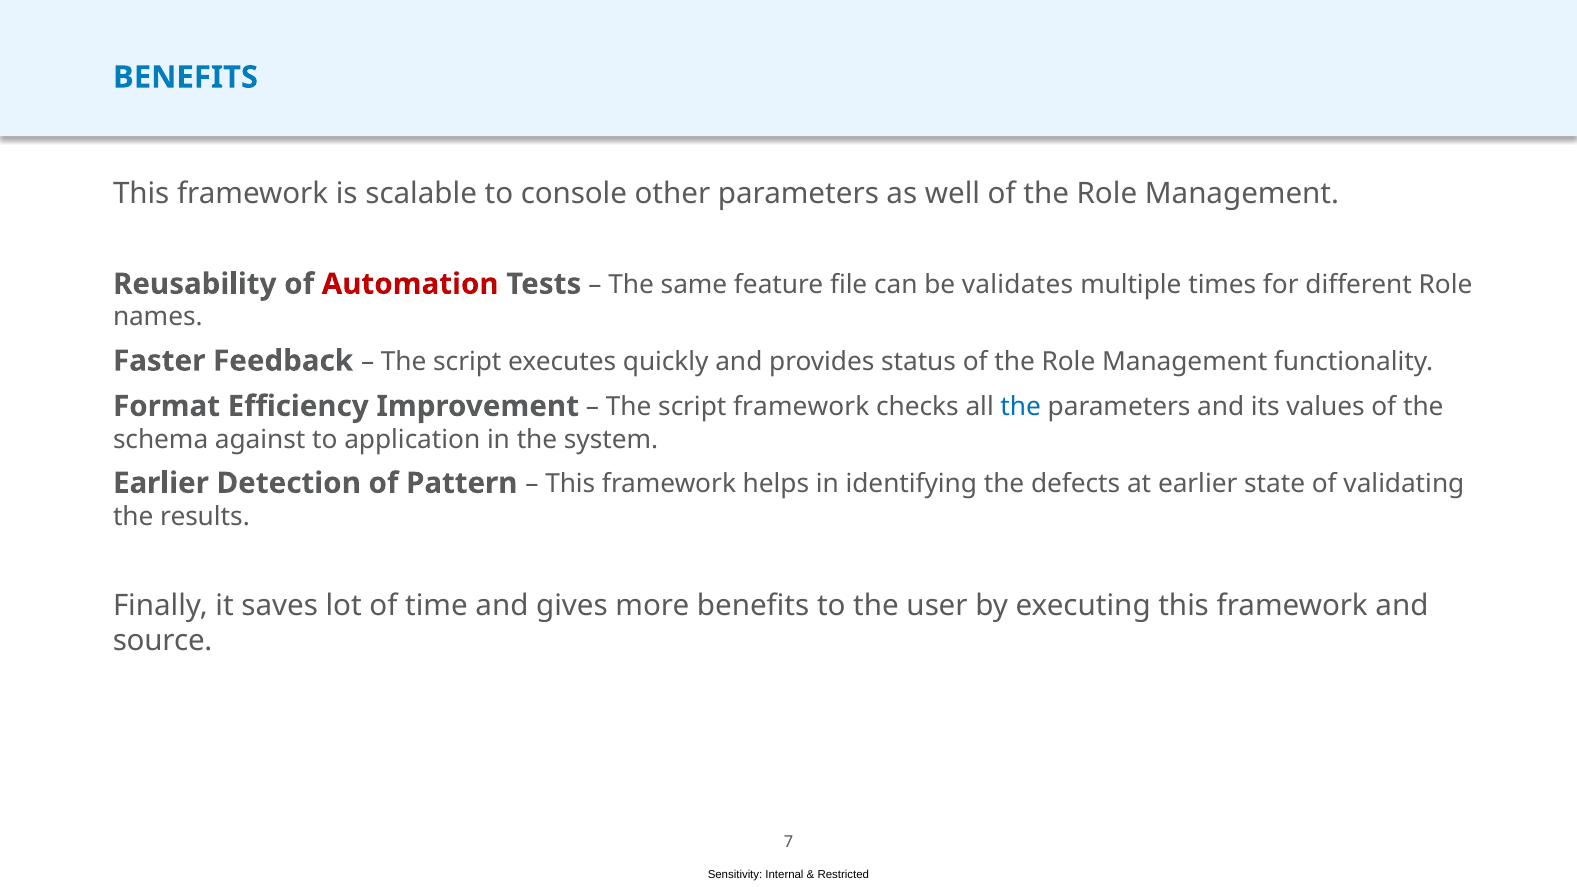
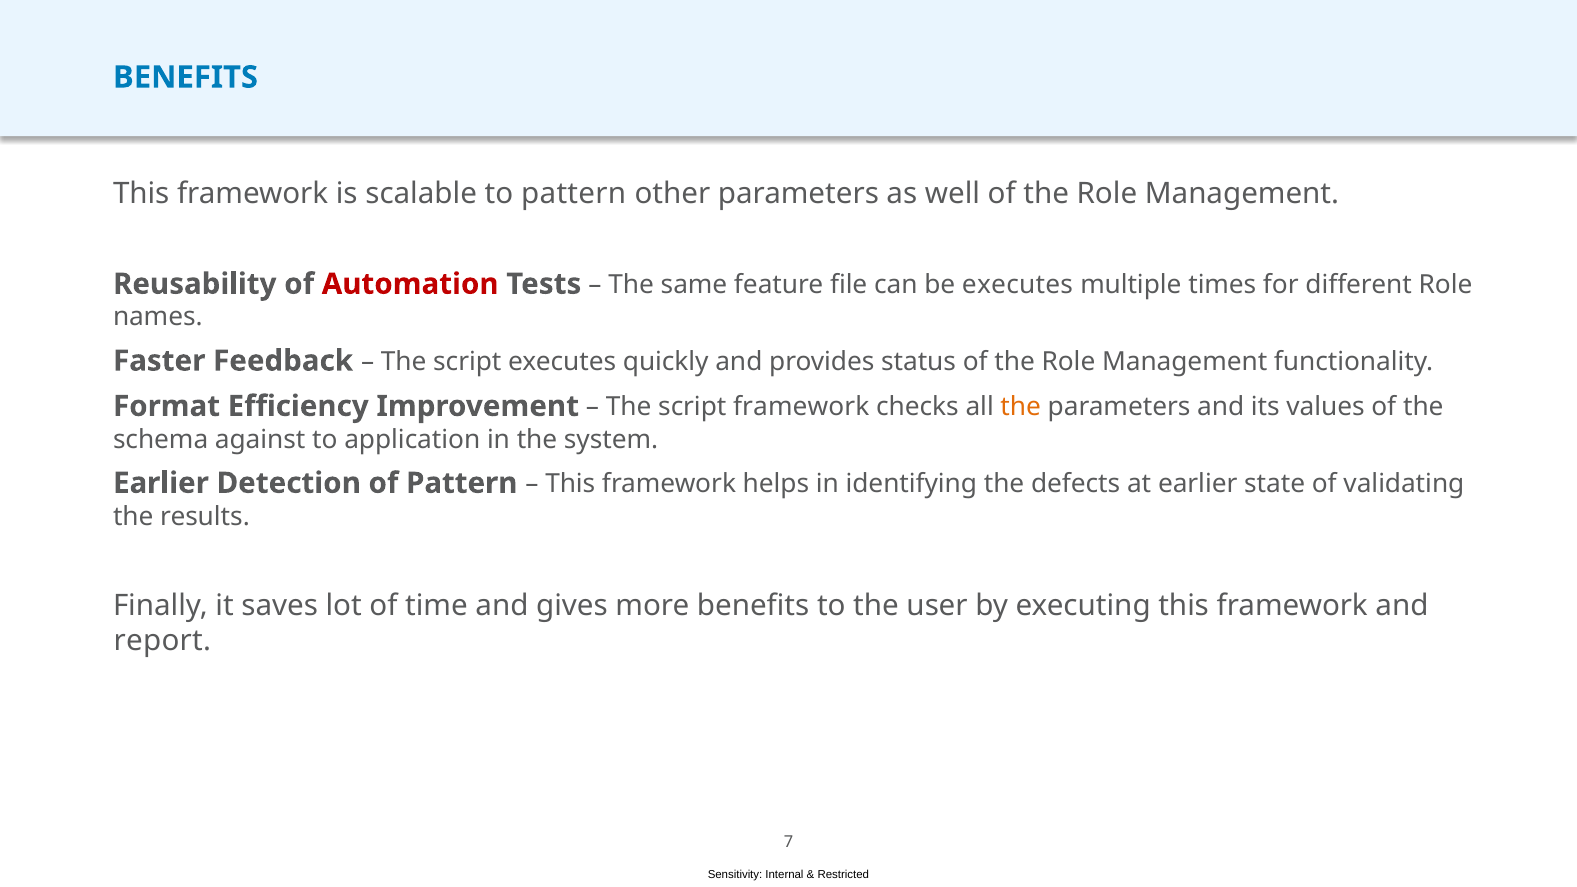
to console: console -> pattern (574, 193)
be validates: validates -> executes (1018, 285)
the colour: blue -> orange (1021, 407)
source: source -> report (162, 641)
